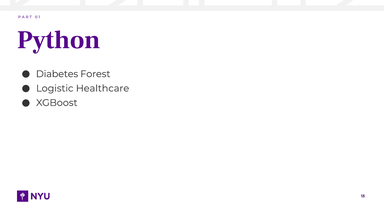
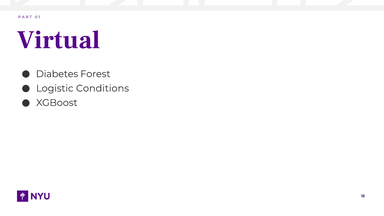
Python: Python -> Virtual (58, 40)
Healthcare: Healthcare -> Conditions (103, 88)
